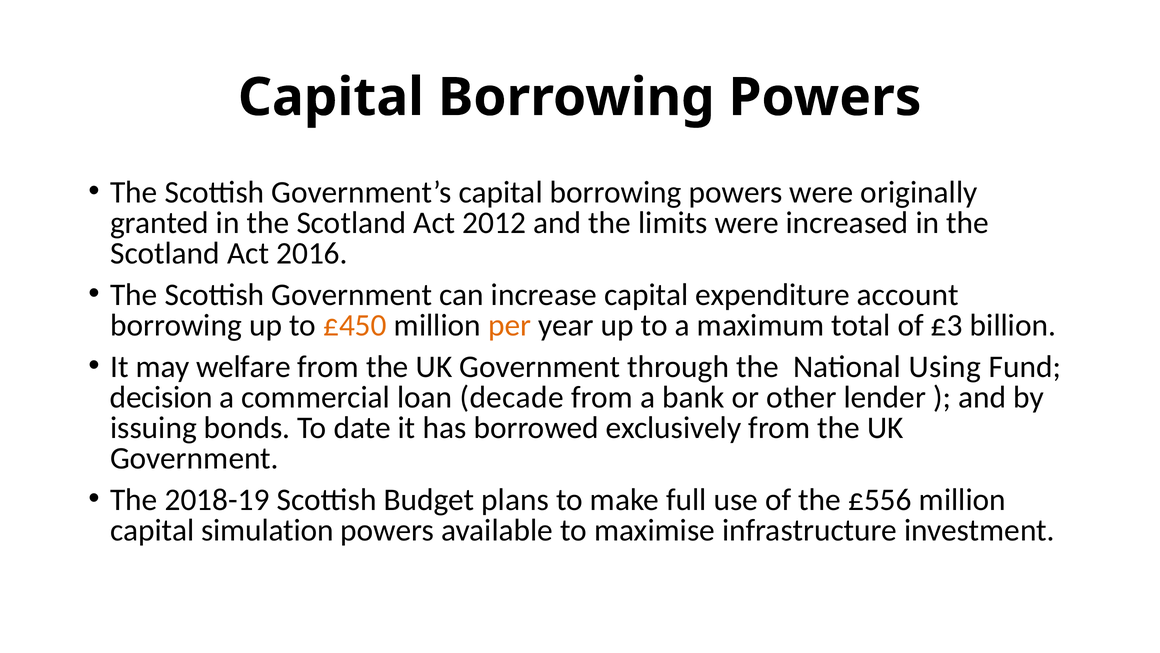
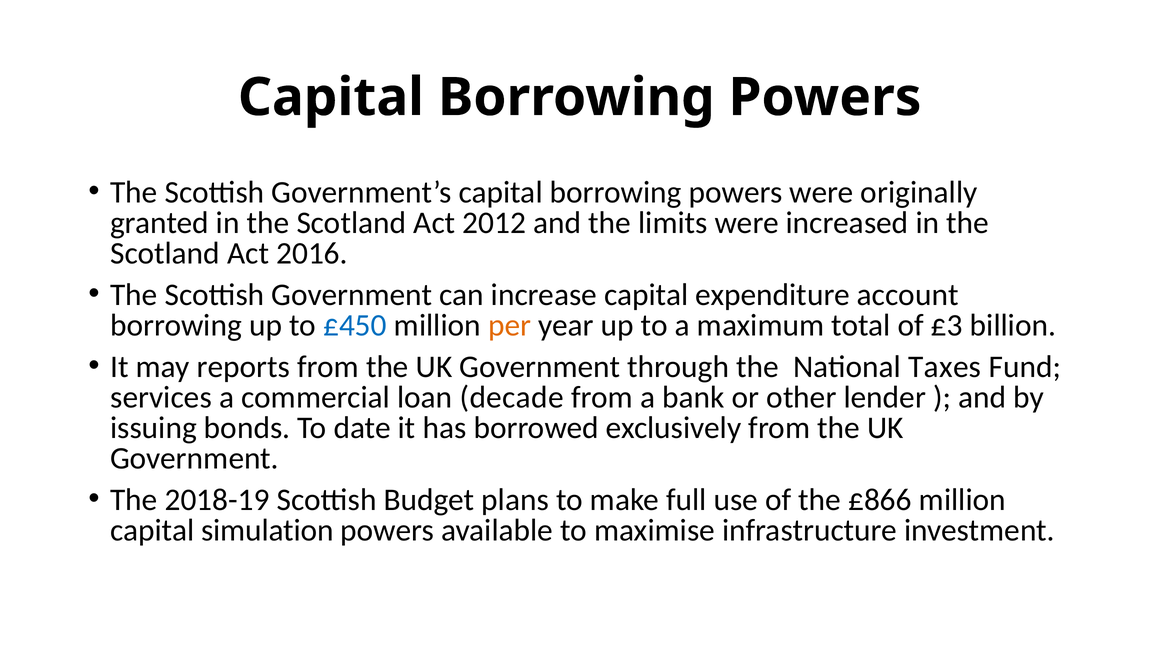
£450 colour: orange -> blue (355, 325)
welfare: welfare -> reports (243, 366)
Using: Using -> Taxes (945, 366)
decision: decision -> services (161, 397)
£556: £556 -> £866 (880, 499)
